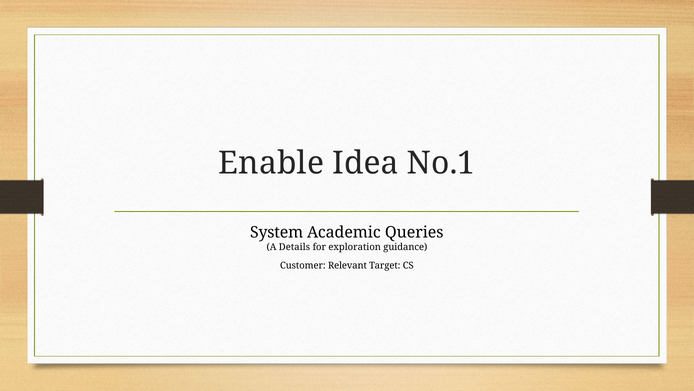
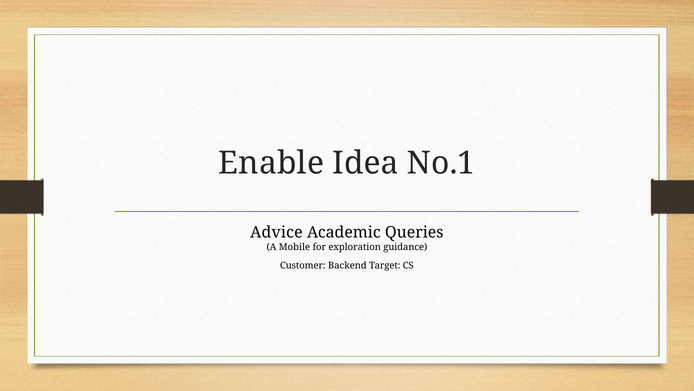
System: System -> Advice (276, 232)
Details: Details -> Mobile (294, 247)
Relevant: Relevant -> Backend (347, 265)
